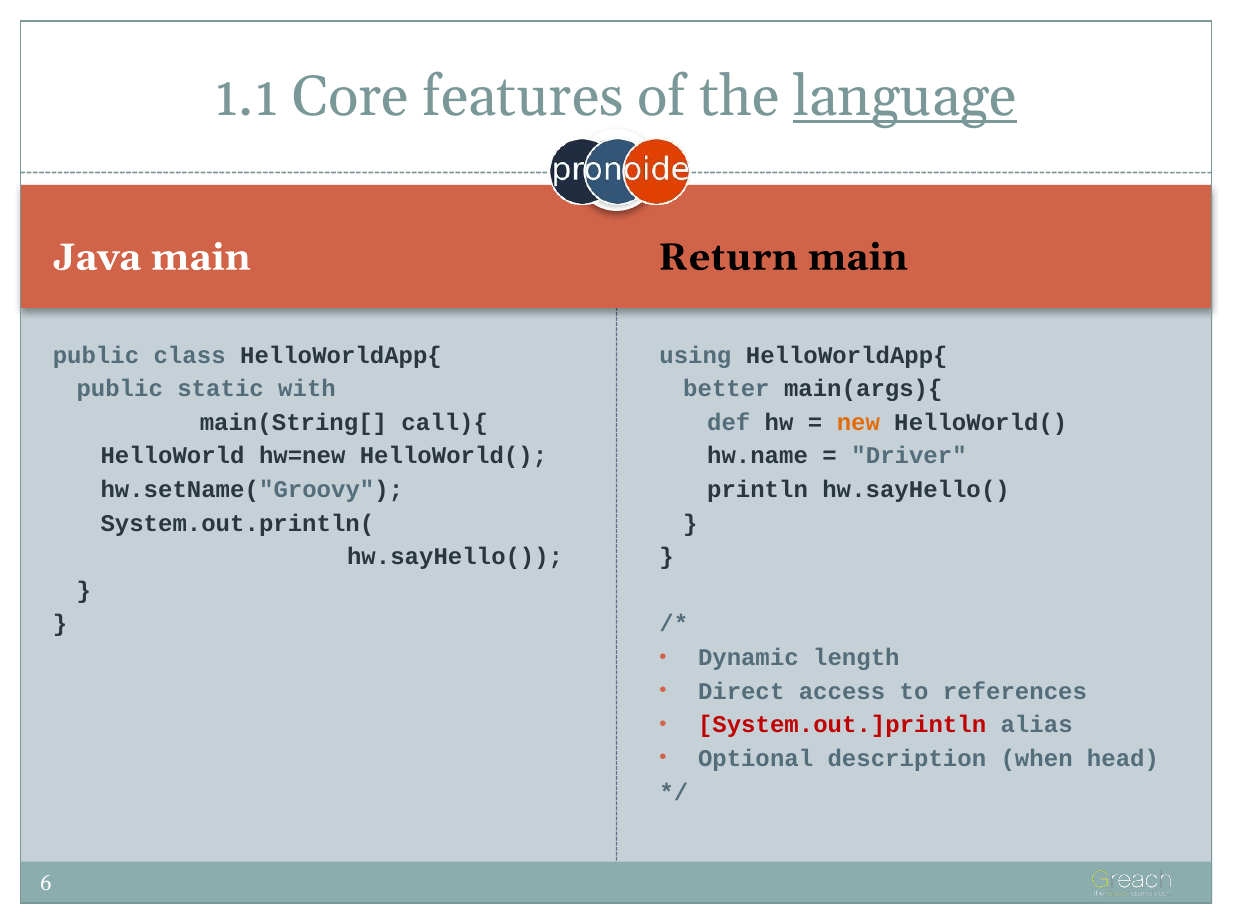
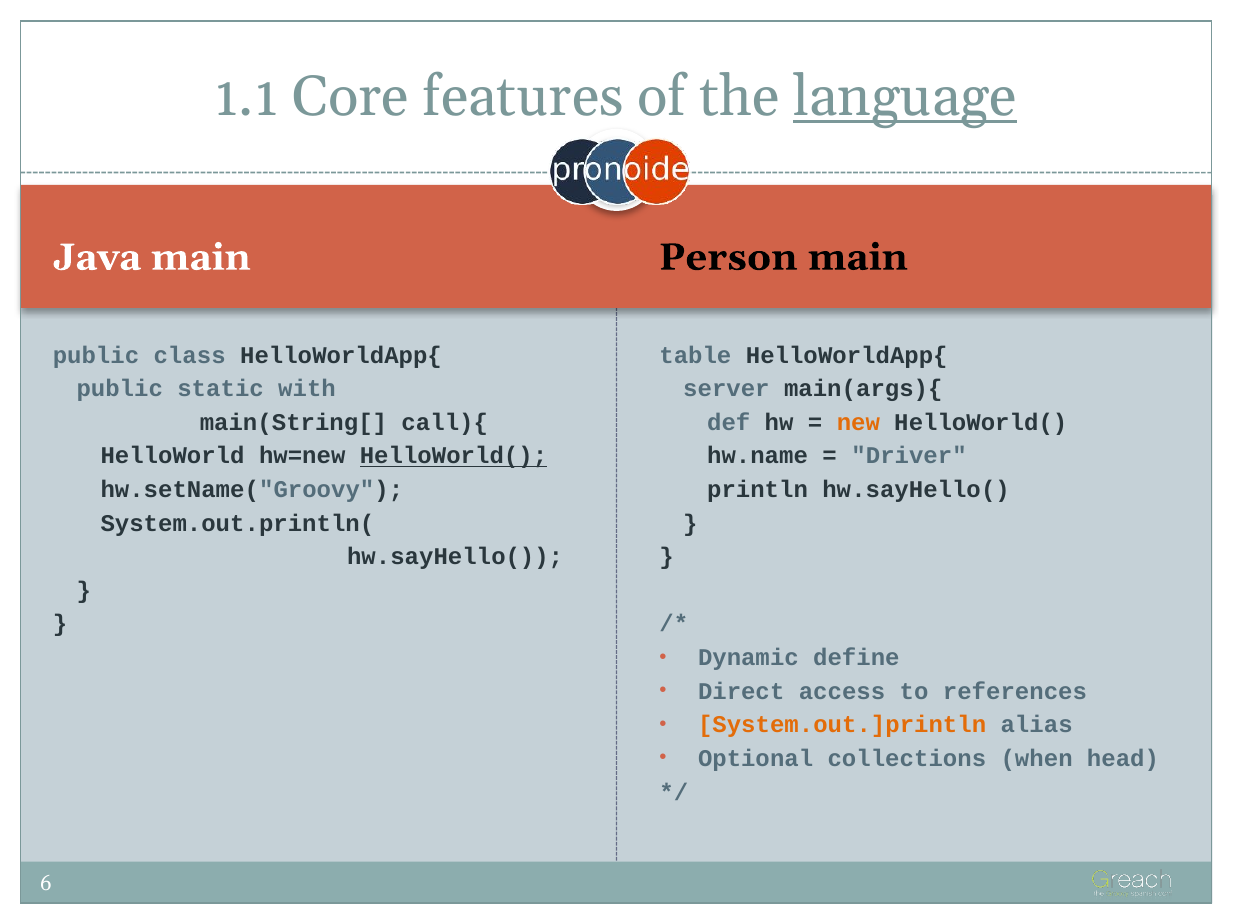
Return: Return -> Person (728, 257)
using: using -> table (695, 355)
better: better -> server (726, 389)
HelloWorld( underline: none -> present (453, 456)
length: length -> define (856, 658)
System.out.]println colour: red -> orange (842, 725)
description: description -> collections (907, 759)
